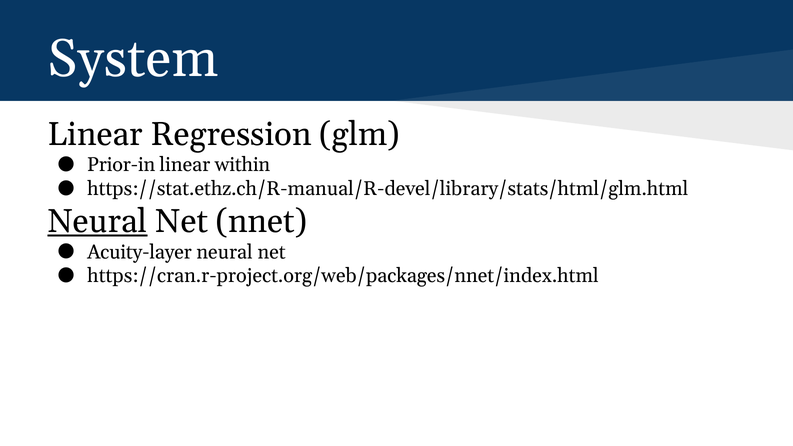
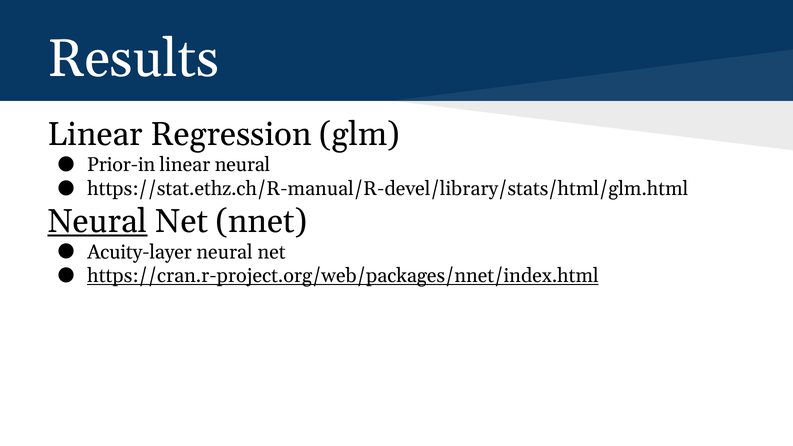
System: System -> Results (133, 59)
linear within: within -> neural (243, 165)
https://cran.r-project.org/web/packages/nnet/index.html underline: none -> present (343, 276)
